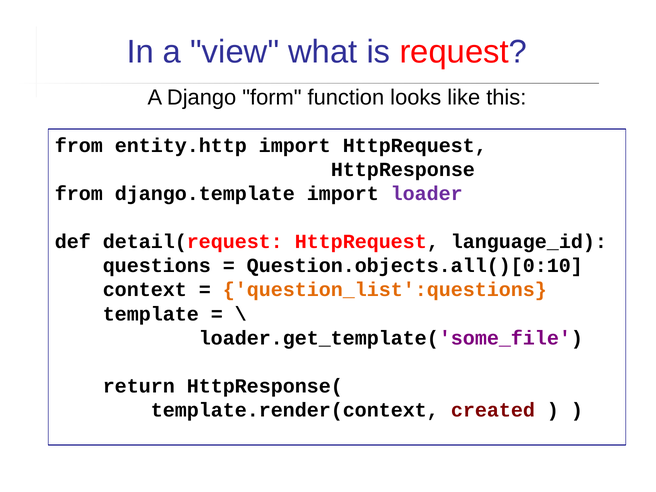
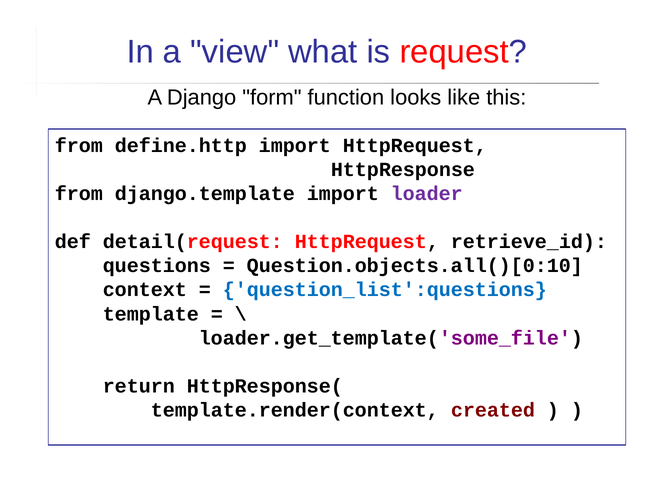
entity.http: entity.http -> define.http (181, 146)
language_id: language_id -> retrieve_id (529, 242)
question_list':questions colour: orange -> blue (385, 290)
